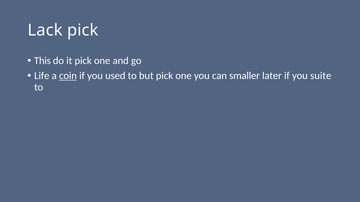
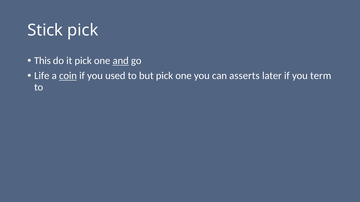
Lack: Lack -> Stick (45, 30)
and underline: none -> present (121, 61)
smaller: smaller -> asserts (244, 76)
suite: suite -> term (321, 76)
